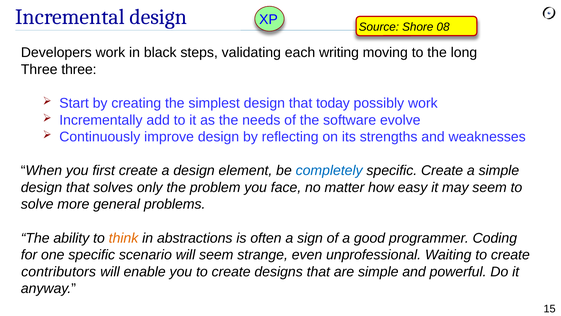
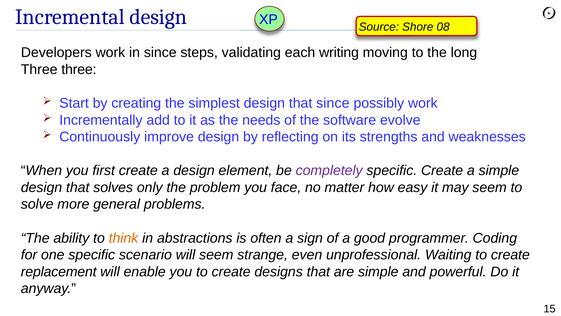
in black: black -> since (160, 53)
that today: today -> since (333, 103)
completely colour: blue -> purple (329, 170)
contributors: contributors -> replacement (59, 271)
